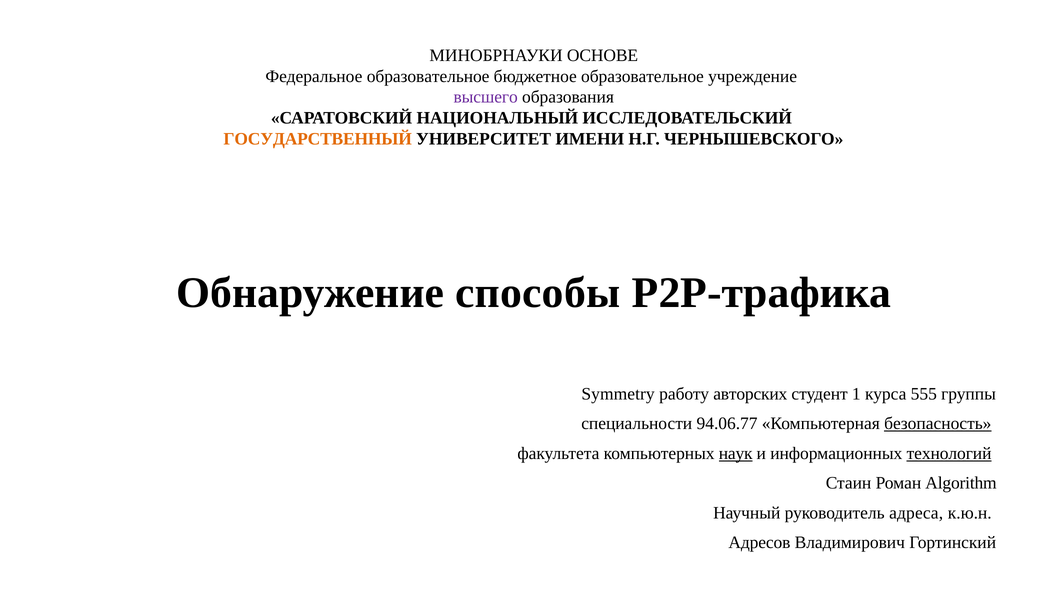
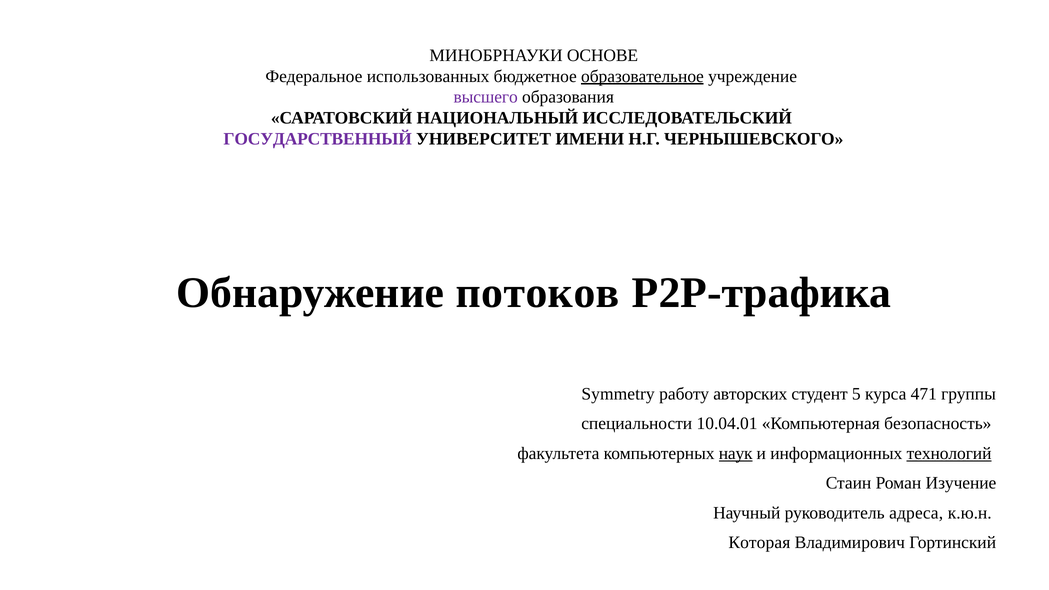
Федеральное образовательное: образовательное -> использованных (428, 76)
образовательное underline: none -> present (642, 76)
ГОСУДАРСТВЕННЫЙ colour: orange -> purple (318, 139)
способы: способы -> потоков (538, 293)
1: 1 -> 5 (856, 394)
555: 555 -> 471 (924, 394)
94.06.77: 94.06.77 -> 10.04.01 (727, 424)
безопасность underline: present -> none (938, 424)
Algorithm: Algorithm -> Изучение (961, 483)
Адресов: Адресов -> Которая (759, 543)
